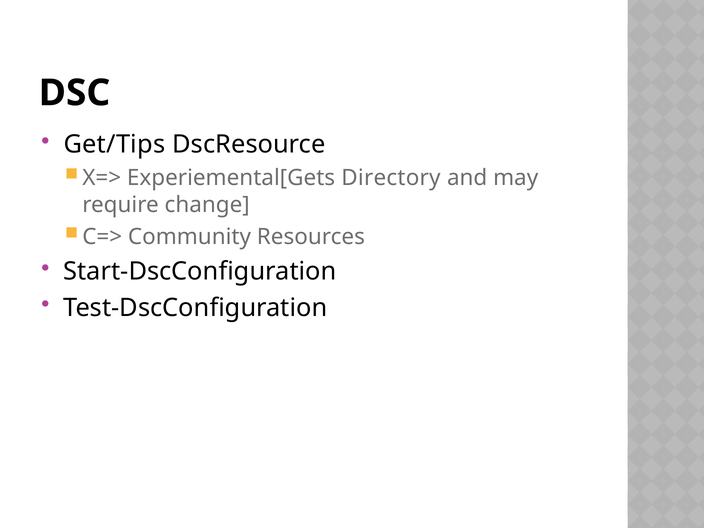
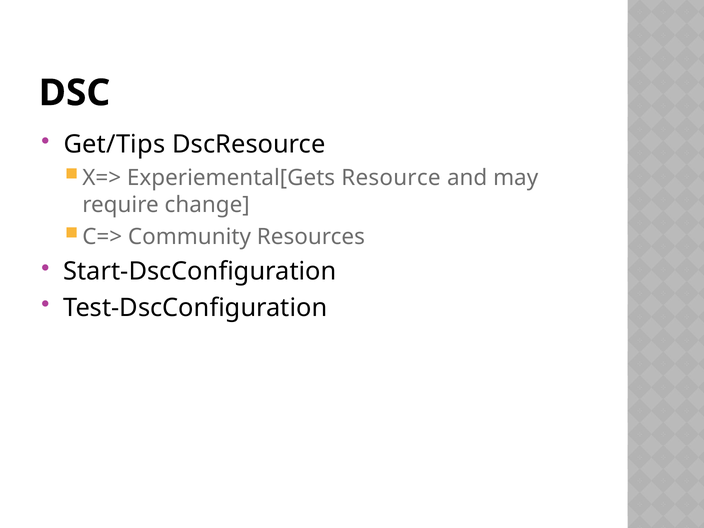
Directory: Directory -> Resource (391, 178)
